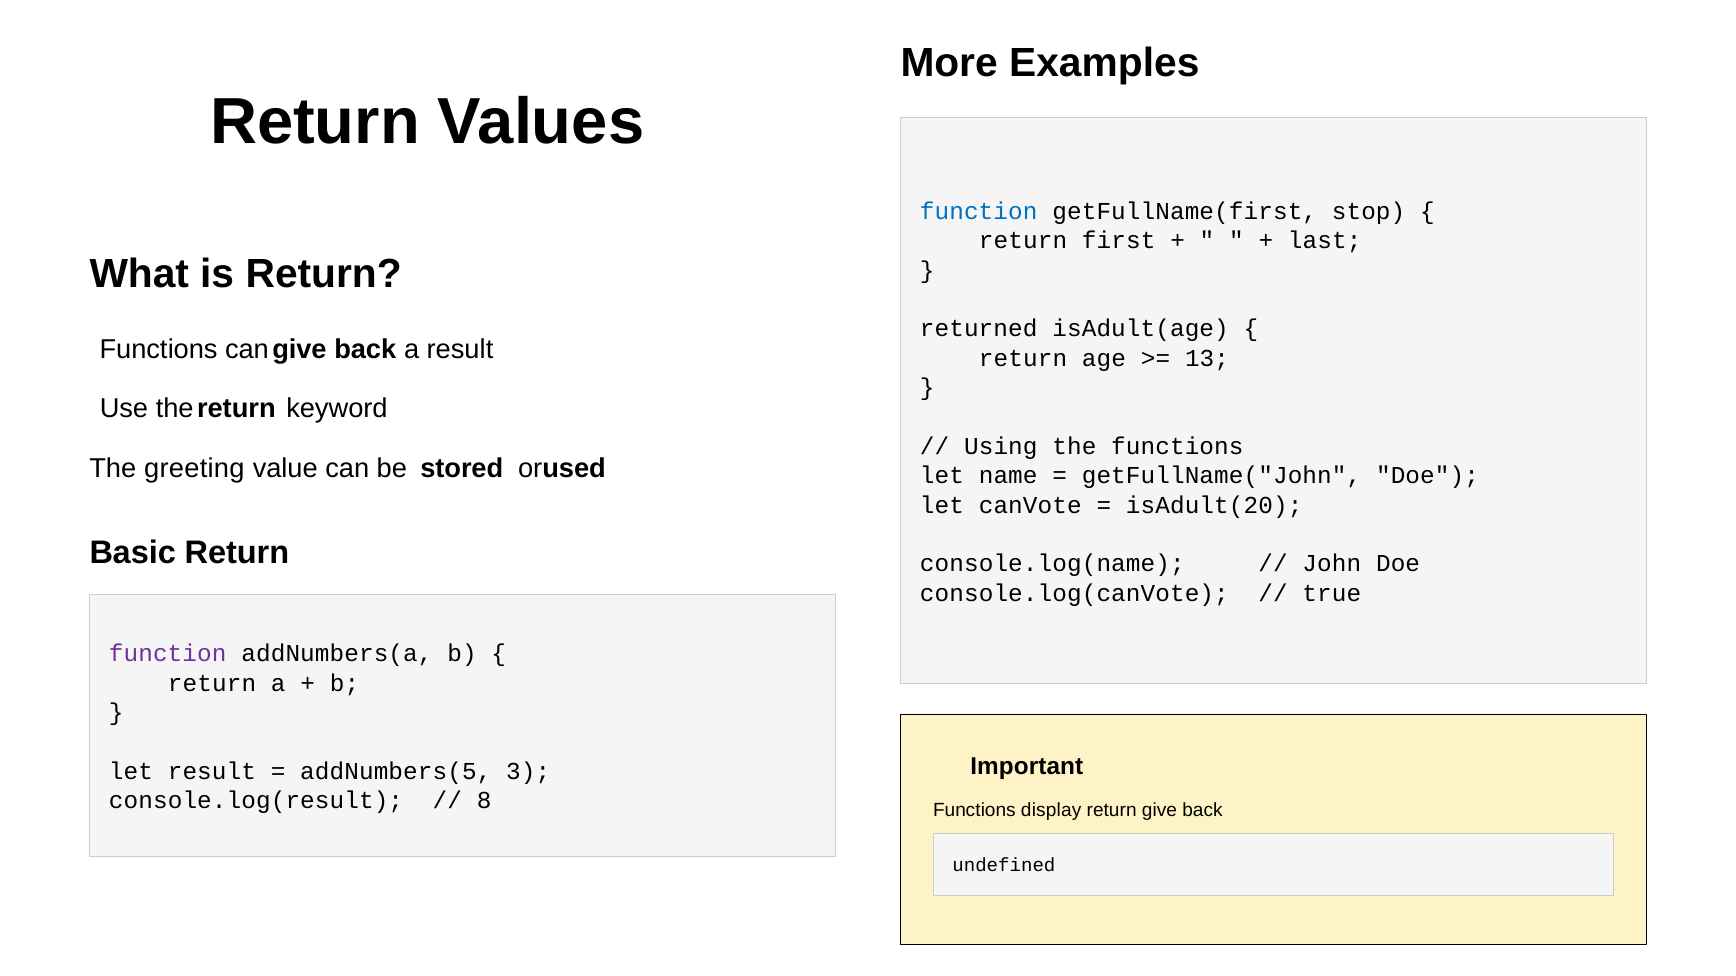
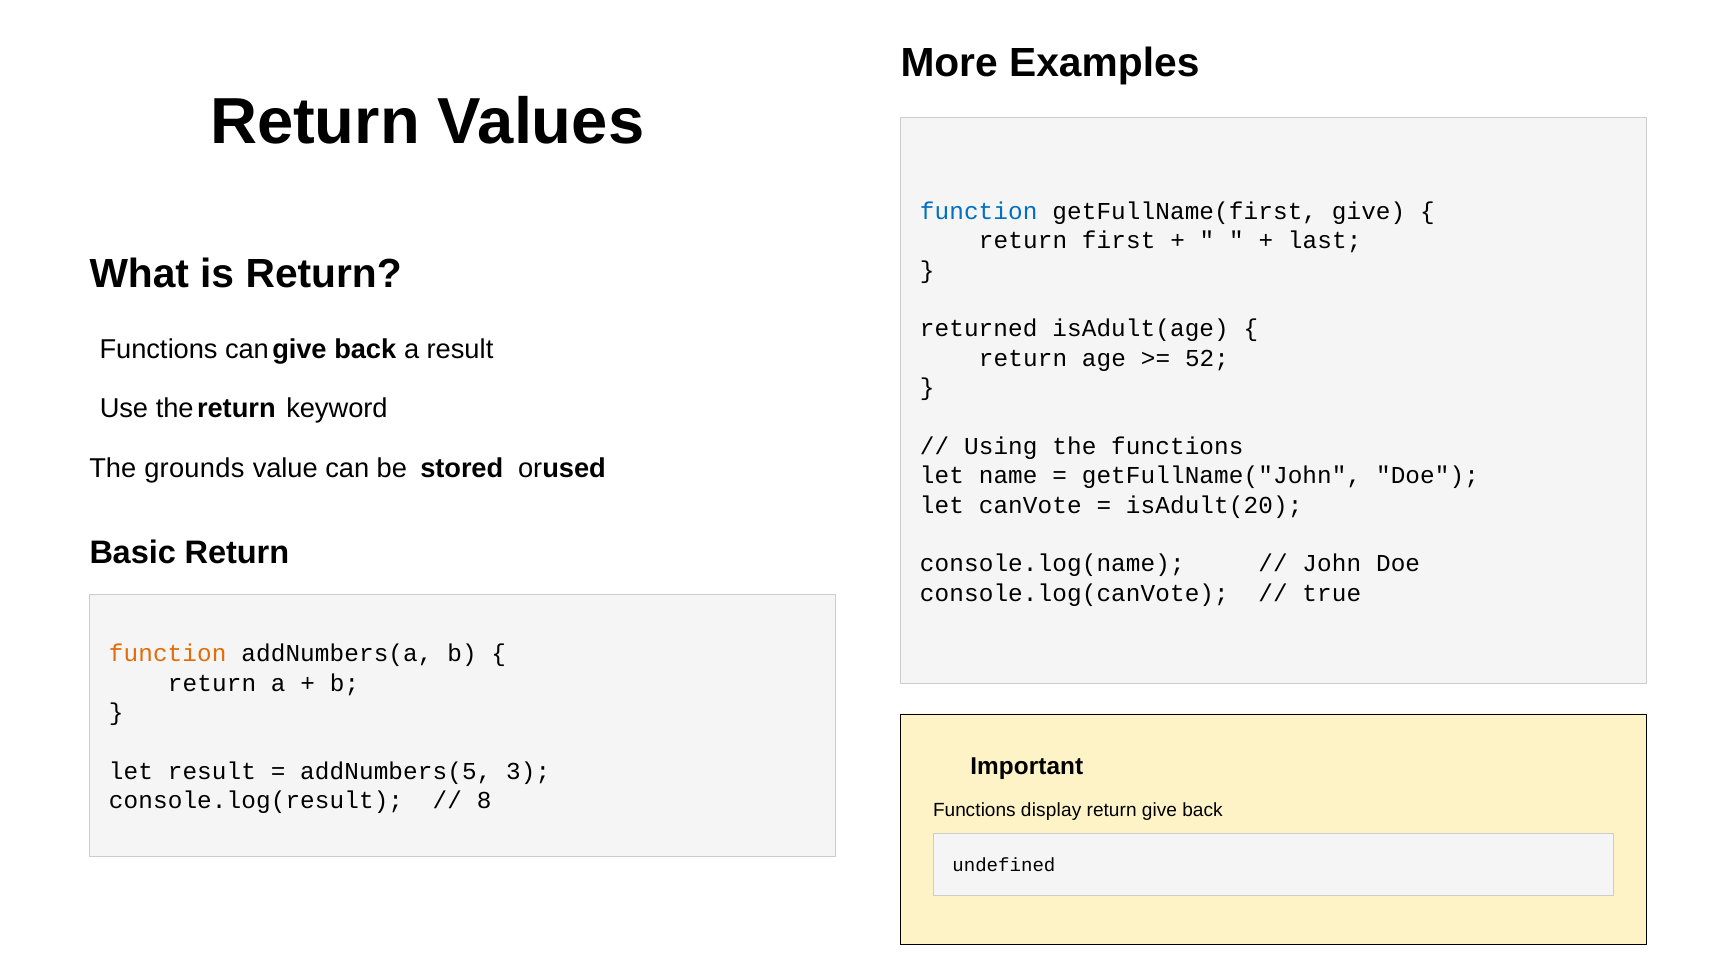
getFullName(first stop: stop -> give (1369, 212)
13: 13 -> 52 (1207, 358)
greeting: greeting -> grounds (194, 469)
function colour: purple -> orange (168, 654)
